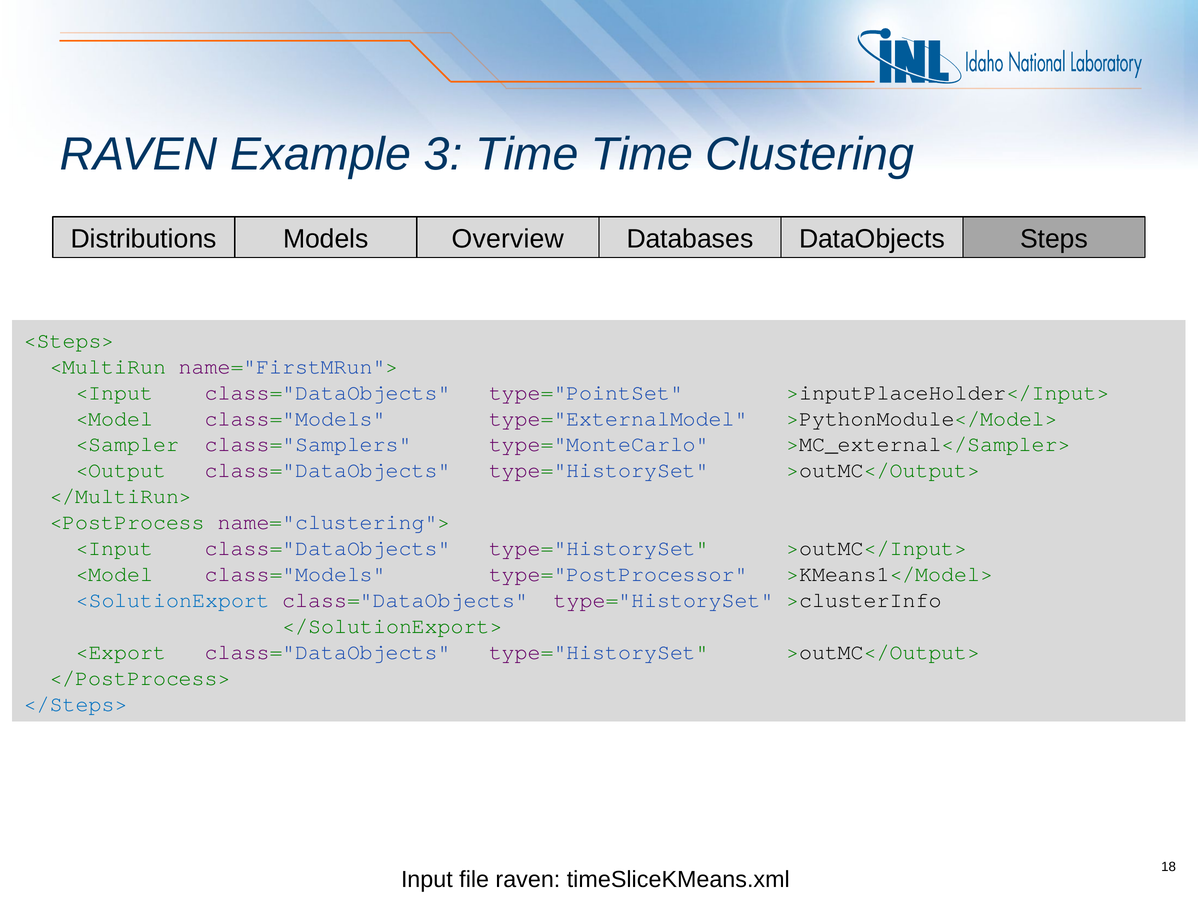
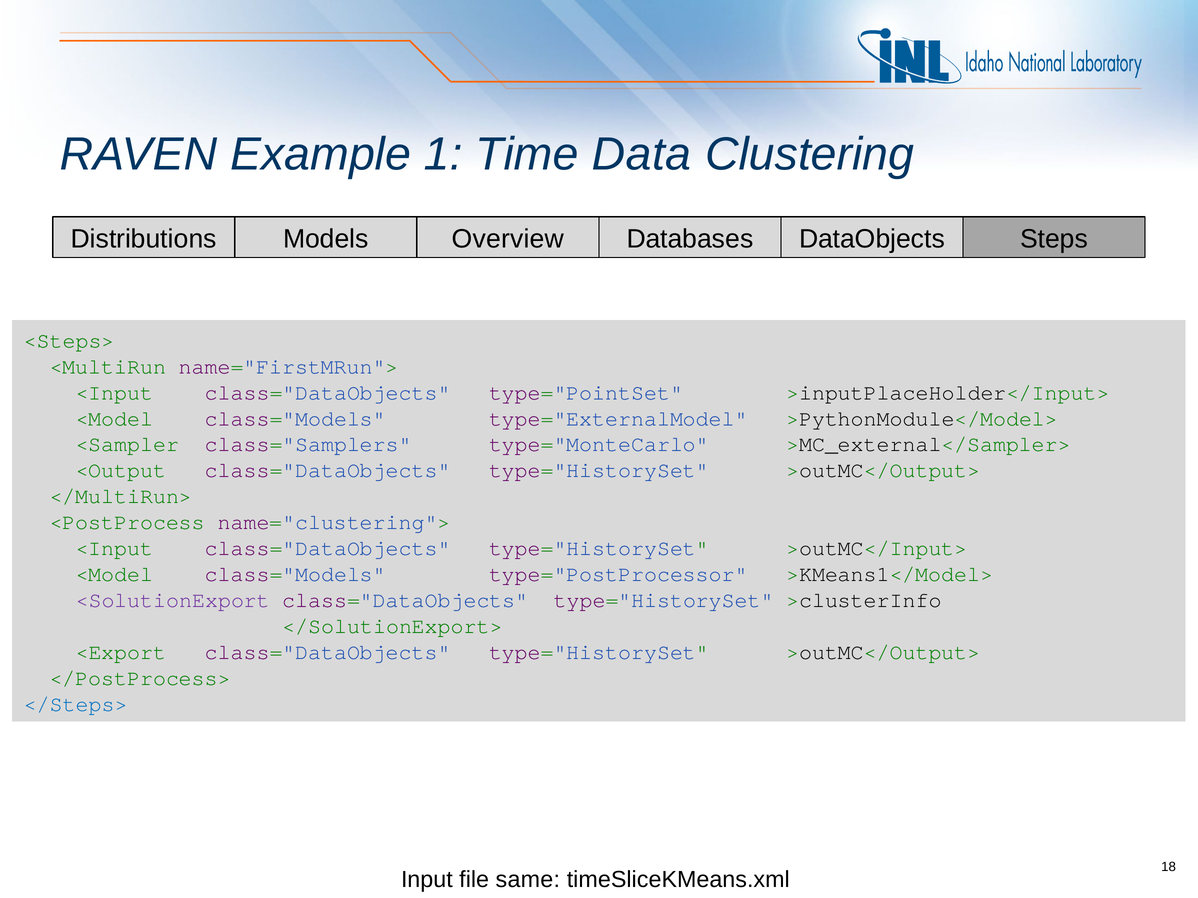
3: 3 -> 1 (443, 154)
Time Time: Time -> Data (642, 154)
<SolutionExport colour: blue -> purple (173, 601)
file raven: raven -> same (528, 880)
